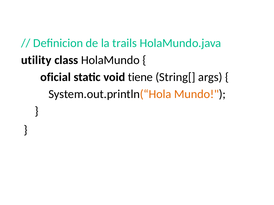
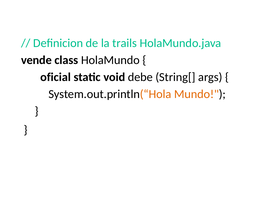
utility: utility -> vende (36, 60)
tiene: tiene -> debe (140, 77)
